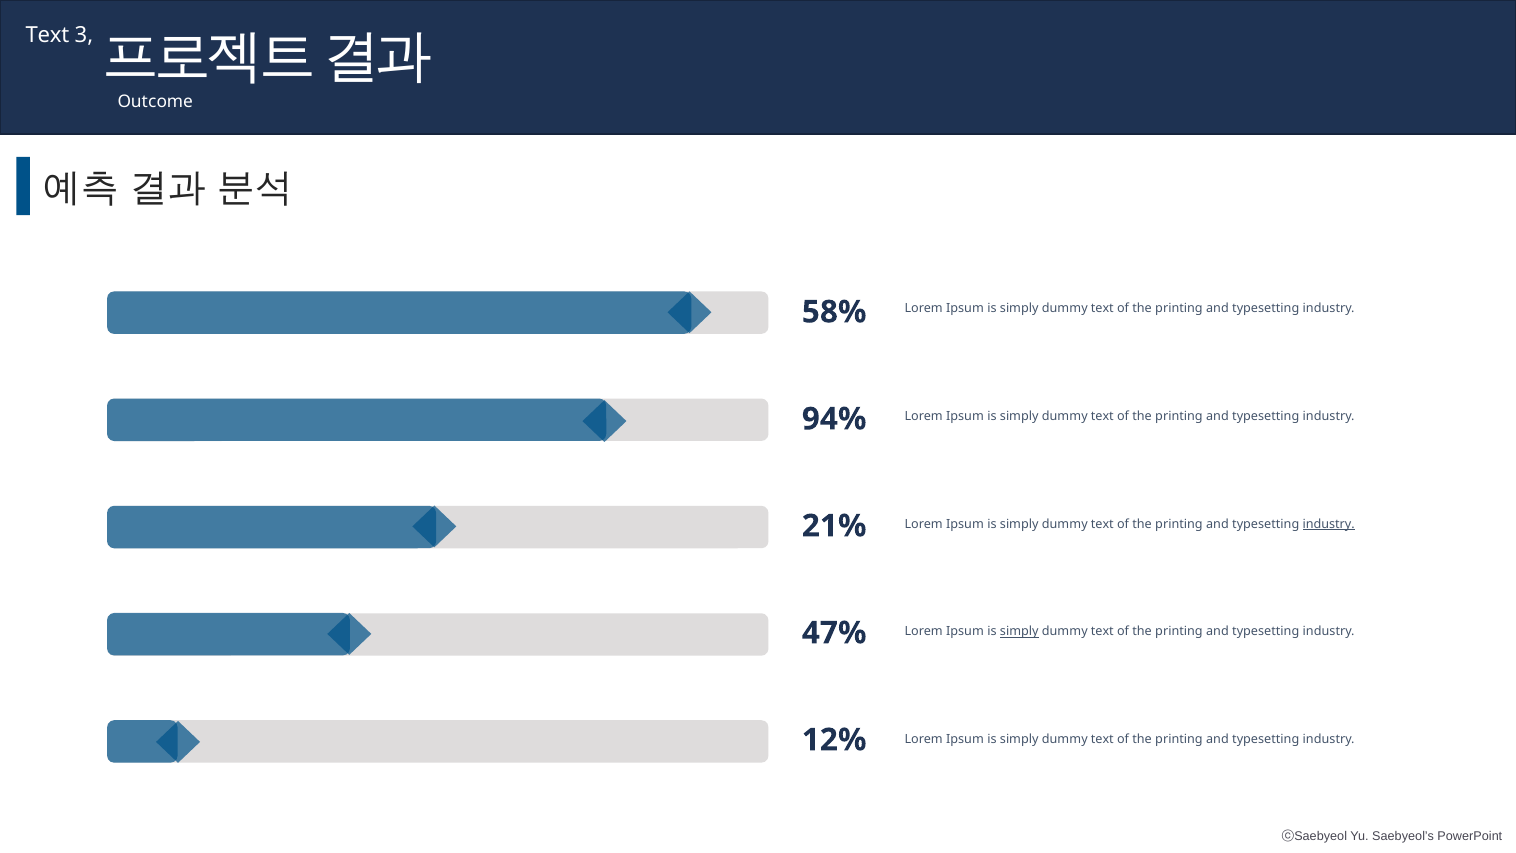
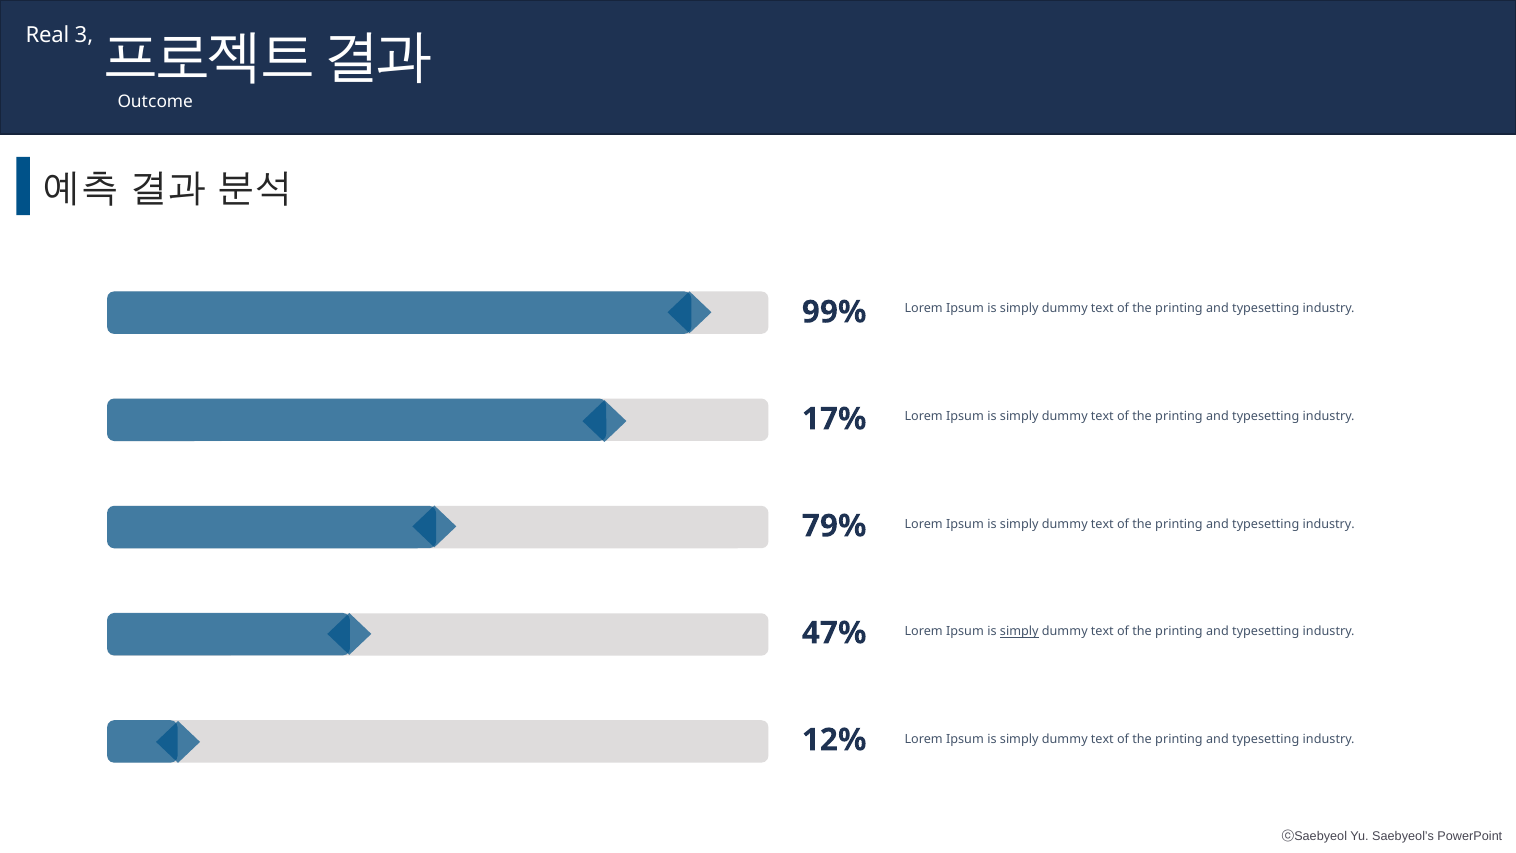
Text: Text -> Real (48, 35)
58%: 58% -> 99% (834, 312)
94%: 94% -> 17% (834, 419)
21%: 21% -> 79% (834, 526)
industry underline: present -> none (1329, 524)
